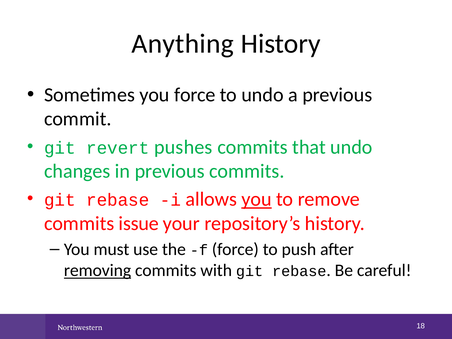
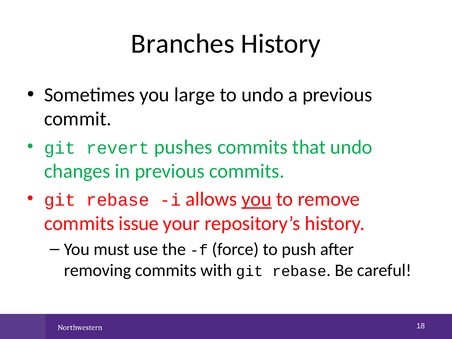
Anything: Anything -> Branches (183, 44)
you force: force -> large (195, 95)
removing underline: present -> none (97, 270)
